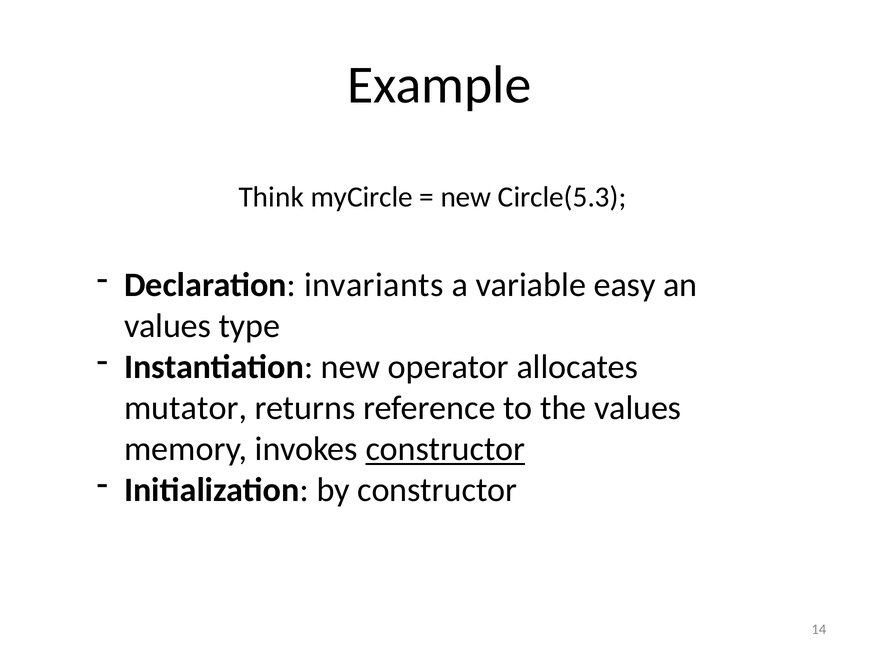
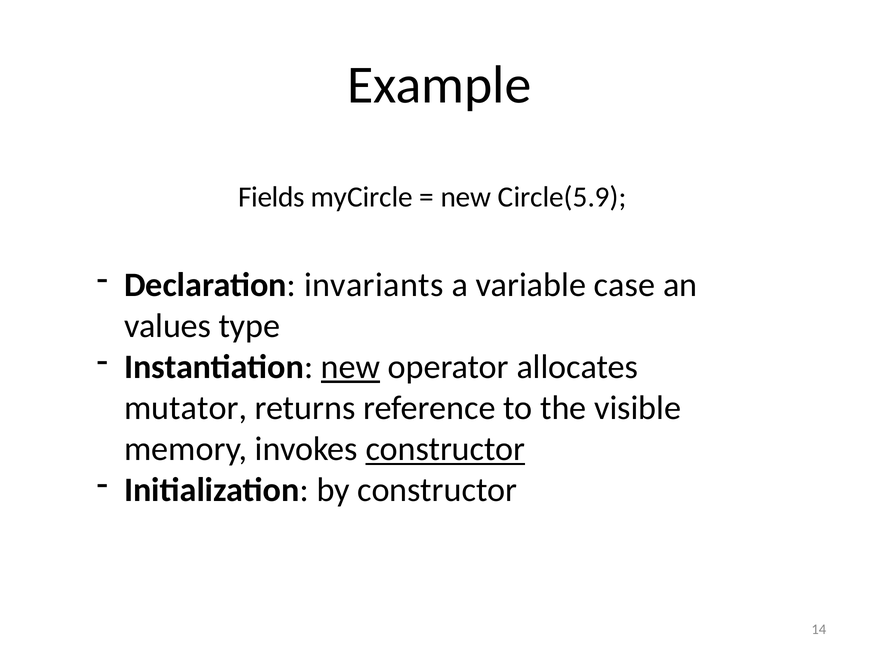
Think: Think -> Fields (272, 197)
Circle(5.3: Circle(5.3 -> Circle(5.9 (562, 197)
easy: easy -> case (625, 285)
new underline: none -> present (351, 367)
the values: values -> visible (638, 408)
